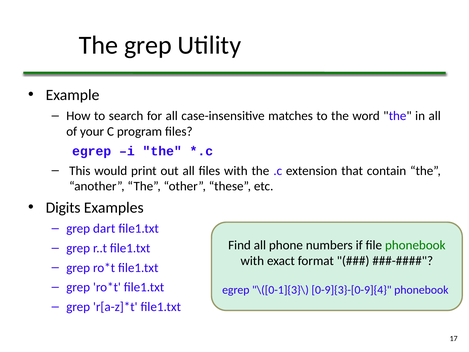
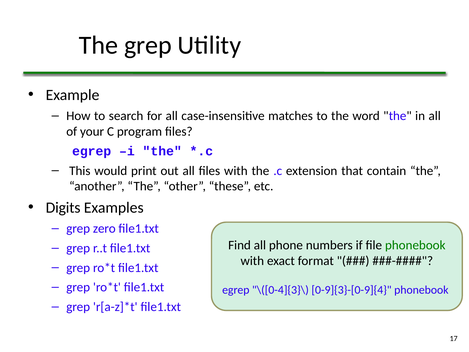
dart: dart -> zero (104, 228)
\([0-1]{3}\: \([0-1]{3}\ -> \([0-4]{3}\ (280, 290)
